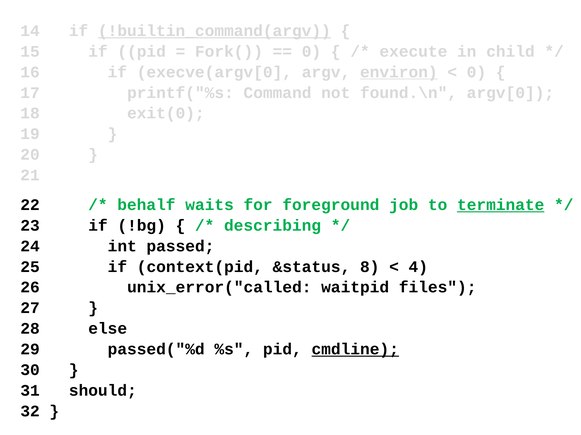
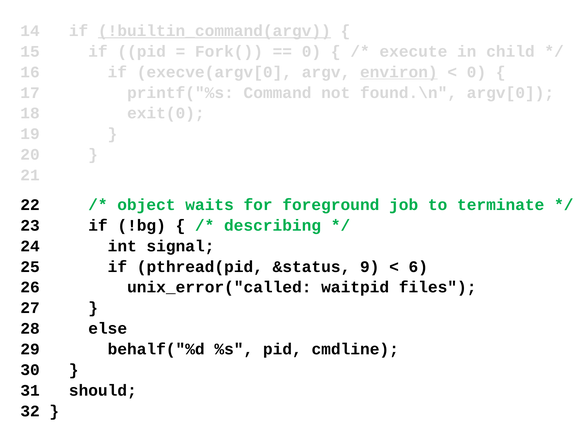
behalf: behalf -> object (146, 205)
terminate underline: present -> none (501, 205)
passed: passed -> signal (180, 247)
context(pid: context(pid -> pthread(pid (200, 267)
8: 8 -> 9 (370, 267)
4: 4 -> 6 (418, 267)
passed("%d: passed("%d -> behalf("%d (156, 350)
cmdline underline: present -> none (355, 350)
